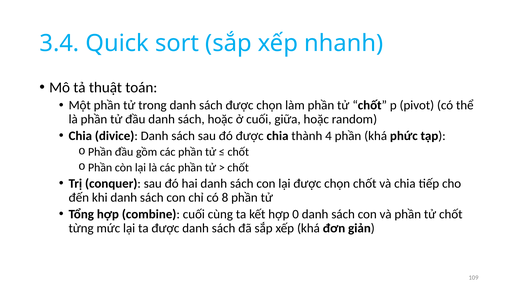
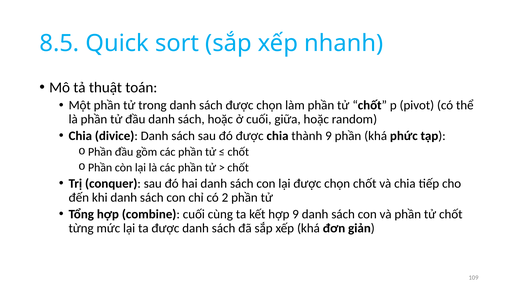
3.4: 3.4 -> 8.5 (59, 44)
thành 4: 4 -> 9 (329, 136)
8: 8 -> 2 (225, 198)
hợp 0: 0 -> 9 (296, 214)
